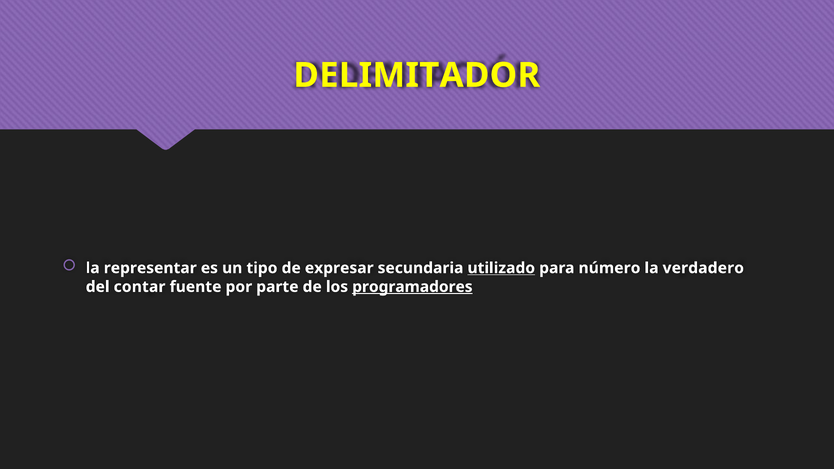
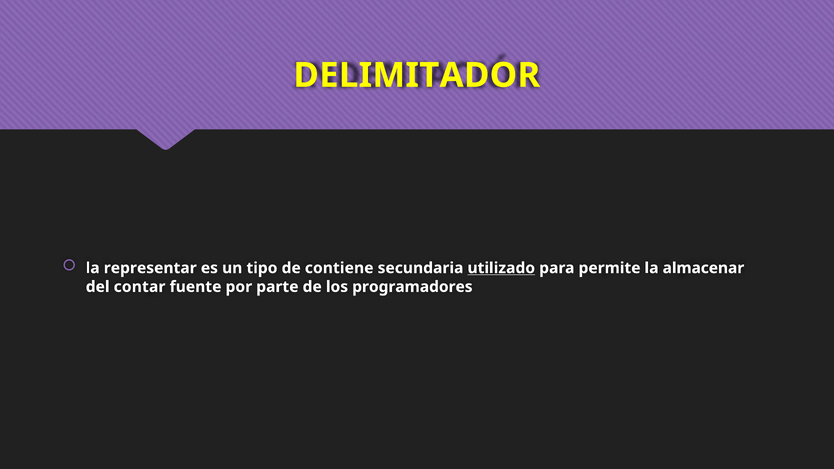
expresar: expresar -> contiene (339, 268)
número: número -> permite (610, 268)
verdadero: verdadero -> almacenar (703, 268)
programadores underline: present -> none (412, 287)
